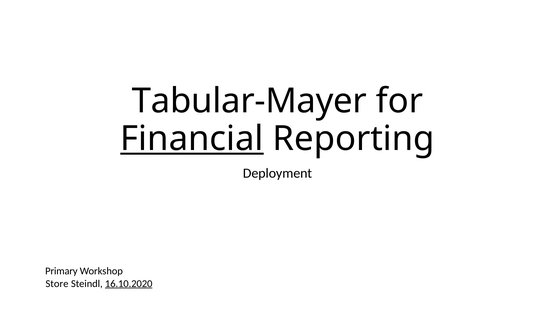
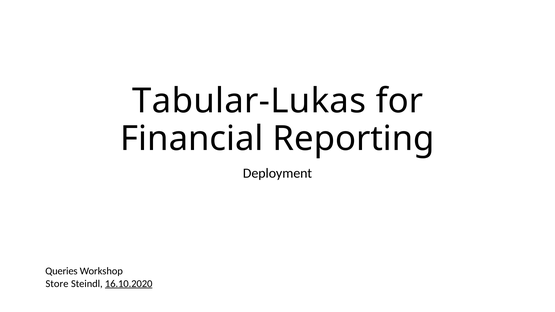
Tabular-Mayer: Tabular-Mayer -> Tabular-Lukas (249, 101)
Financial underline: present -> none (192, 139)
Primary: Primary -> Queries (61, 271)
